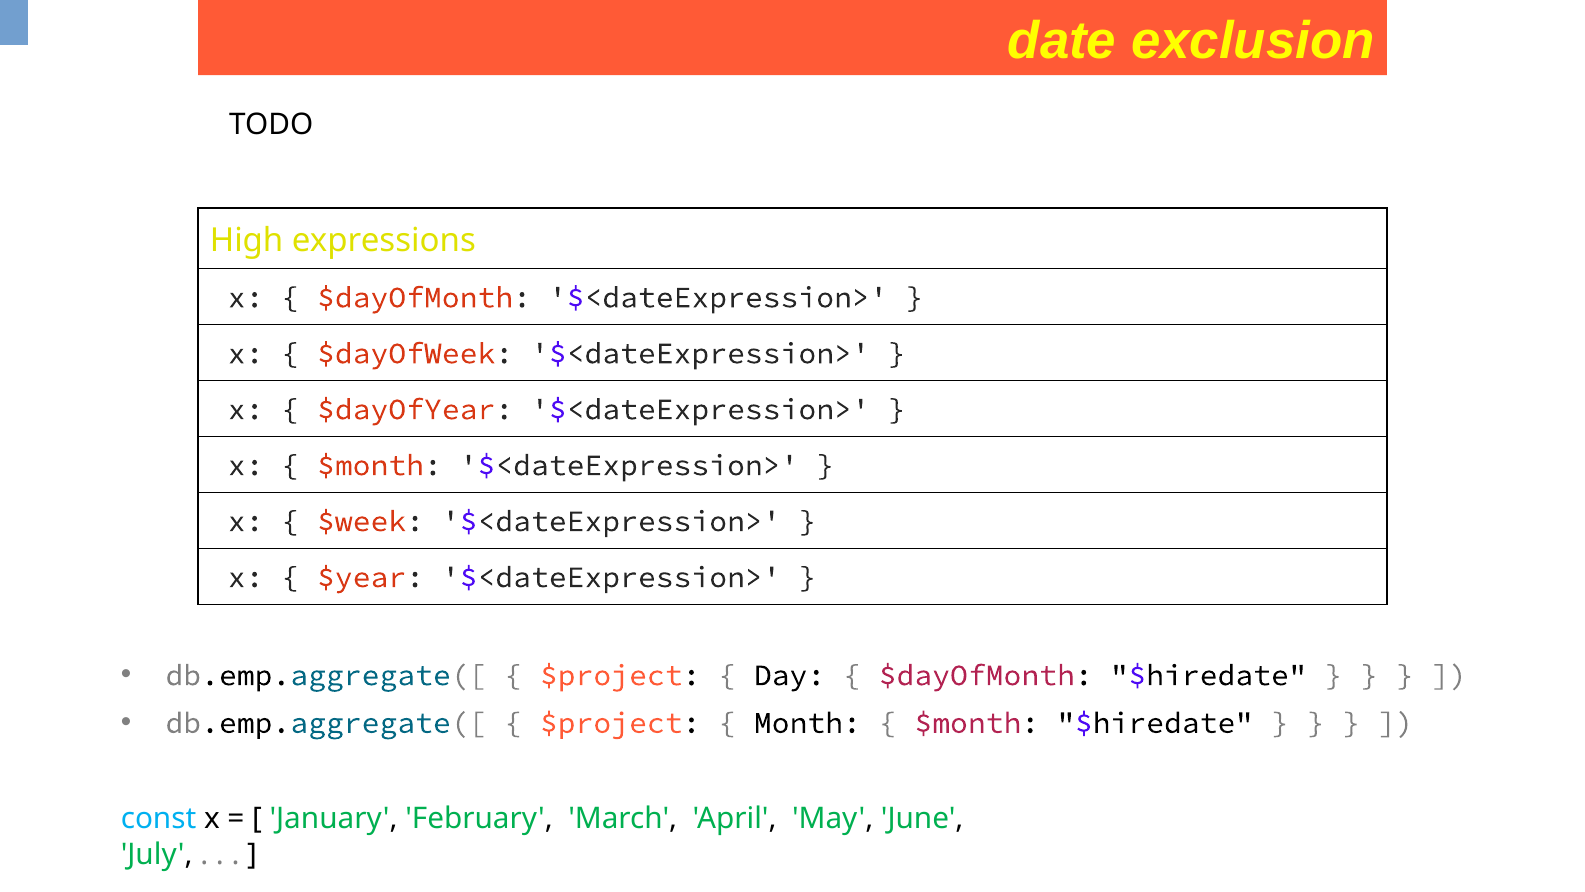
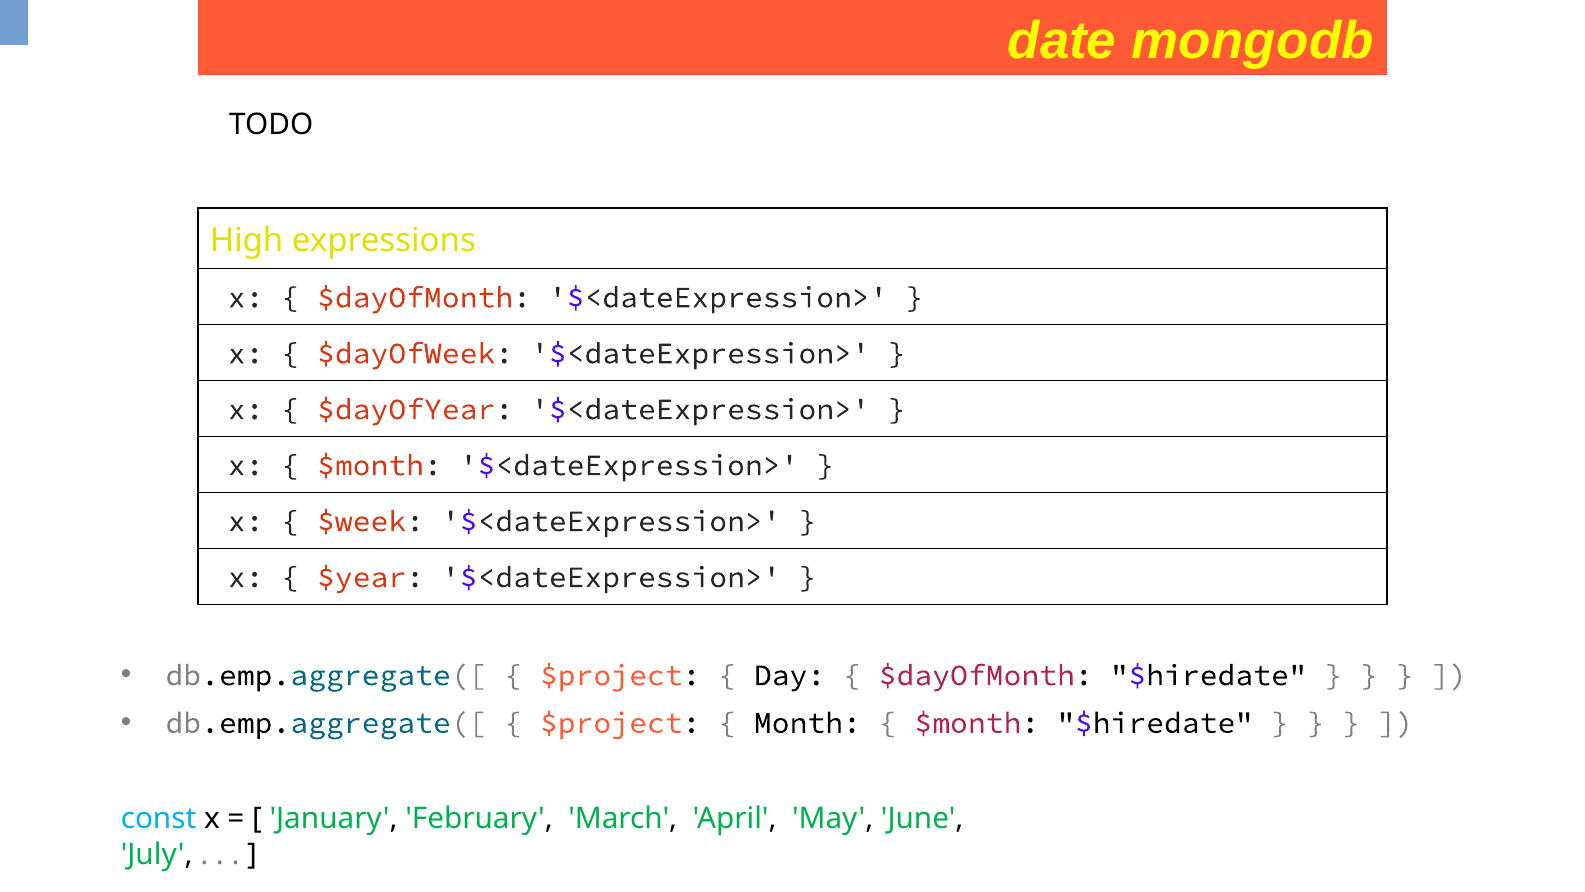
exclusion: exclusion -> mongodb (1253, 41)
